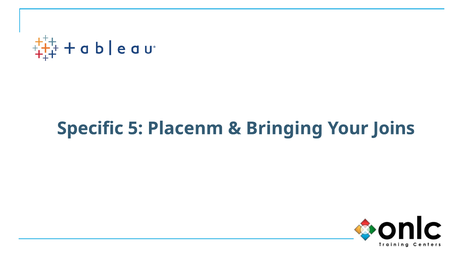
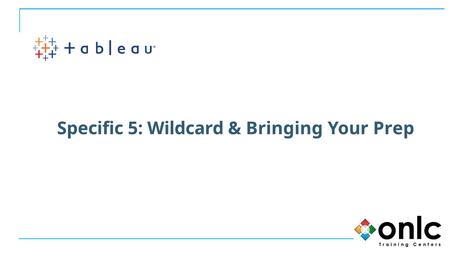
Placenm: Placenm -> Wildcard (186, 129)
Joins: Joins -> Prep (394, 129)
